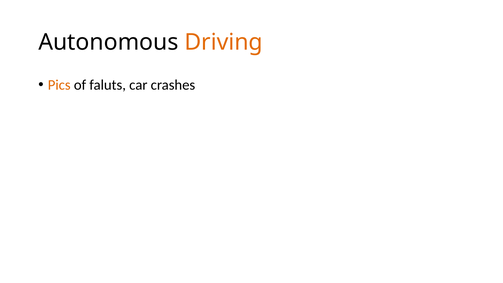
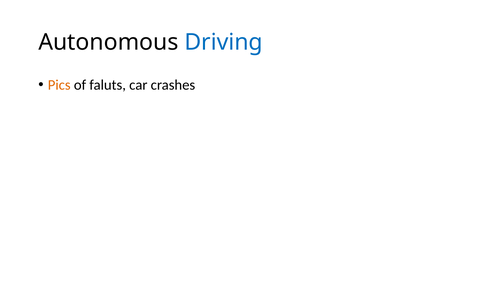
Driving colour: orange -> blue (224, 42)
